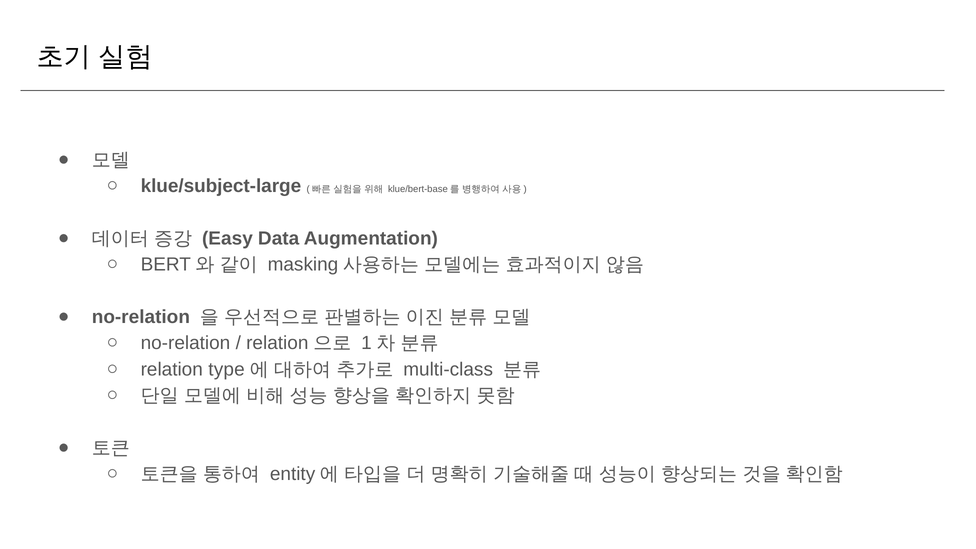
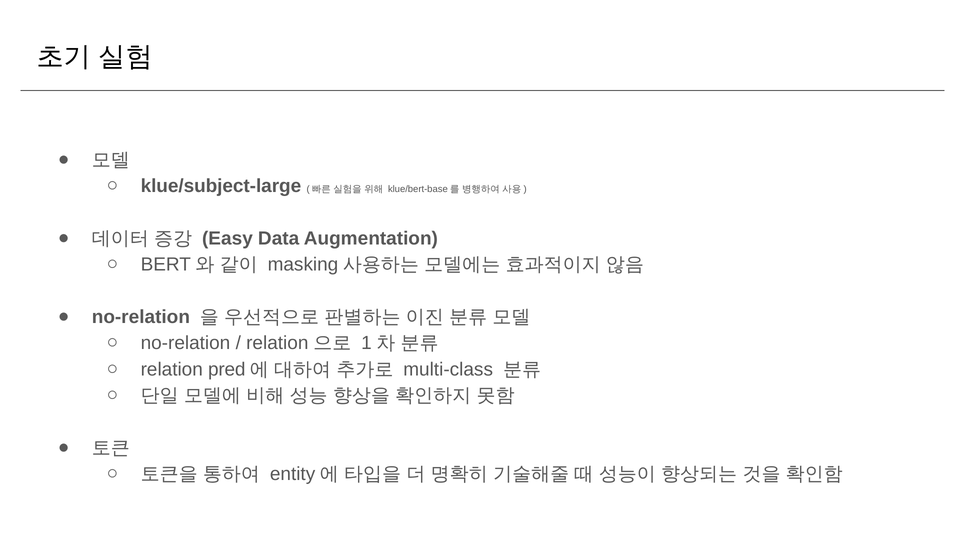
type: type -> pred (227, 369)
